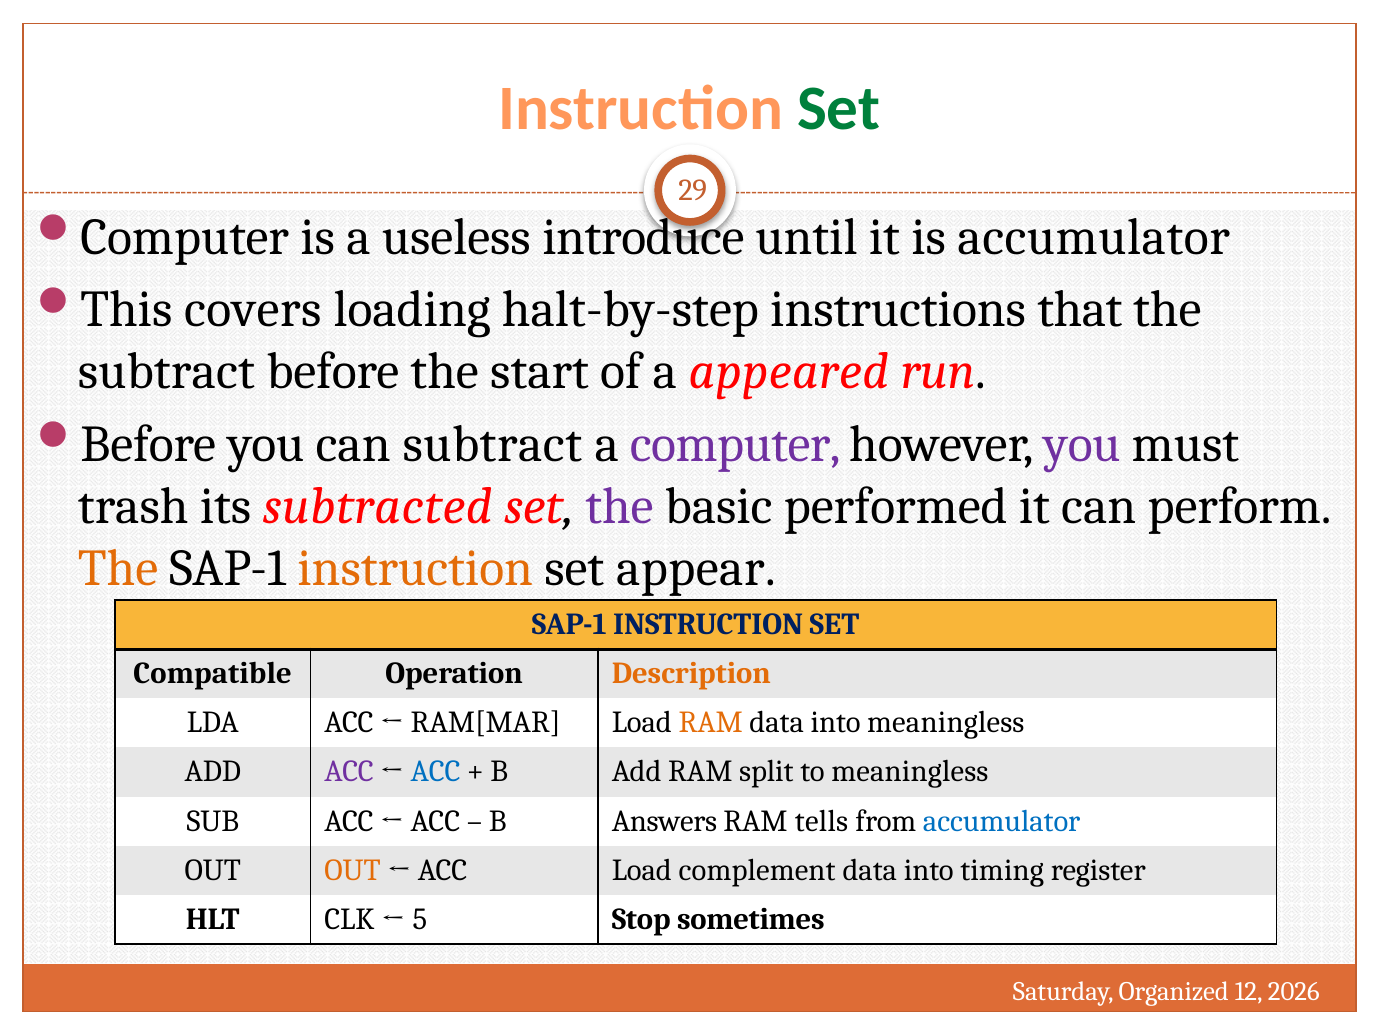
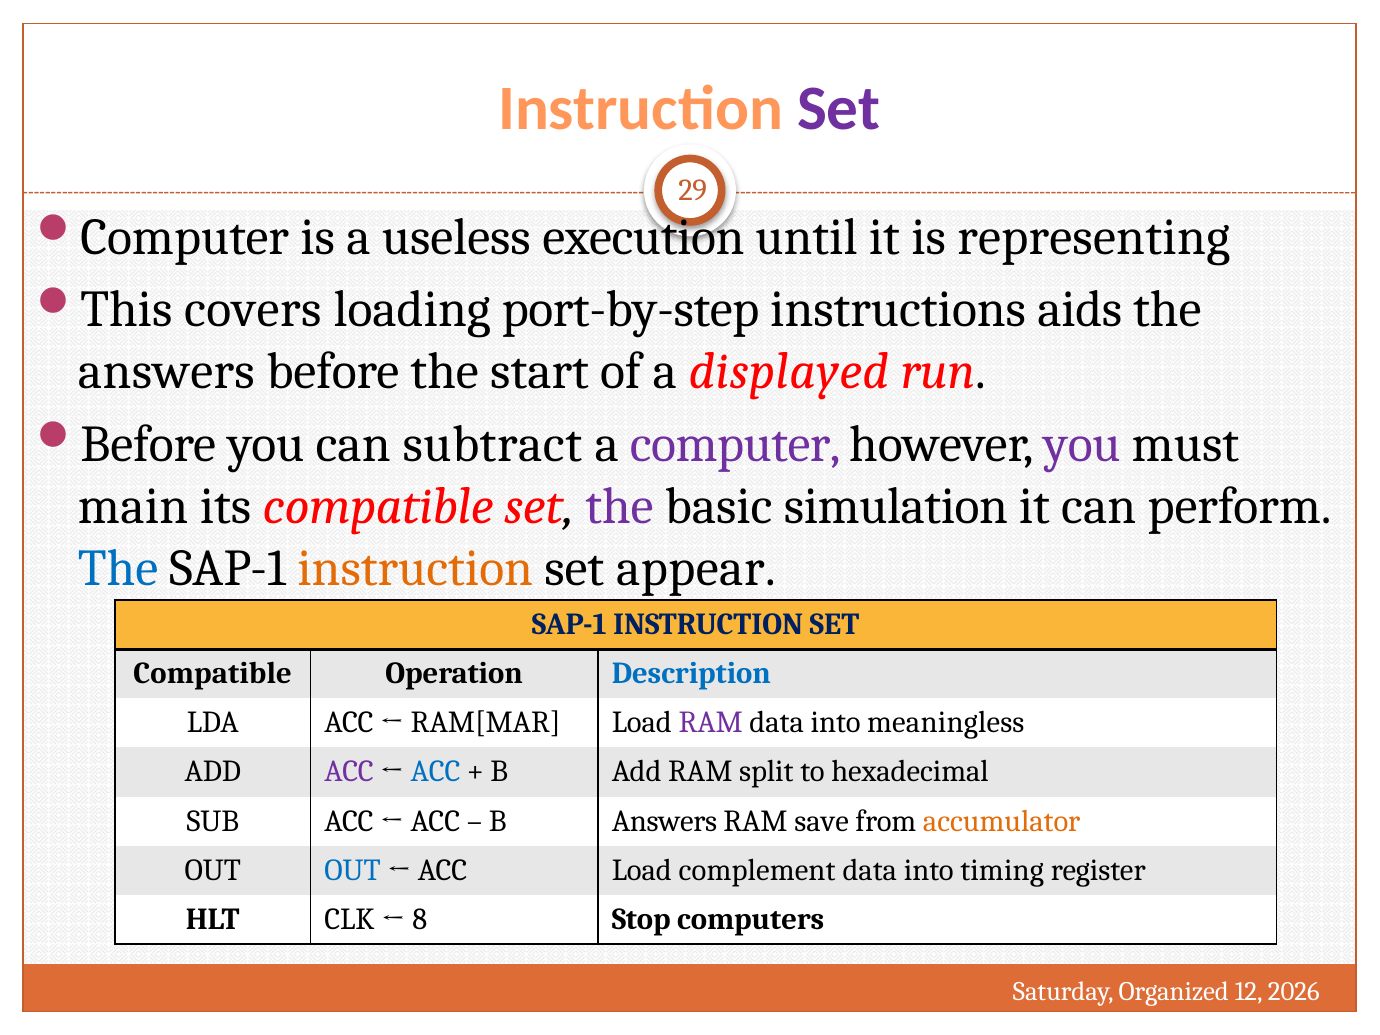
Set colour: green -> purple (839, 109)
introduce: introduce -> execution (643, 237)
is accumulator: accumulator -> representing (1094, 237)
halt-by-step: halt-by-step -> port-by-step (631, 309)
that: that -> aids (1080, 309)
subtract: subtract -> answers (166, 372)
appeared: appeared -> displayed (789, 372)
trash: trash -> main (133, 506)
its subtracted: subtracted -> compatible (378, 506)
performed: performed -> simulation (896, 506)
The colour: orange -> blue (118, 568)
Description colour: orange -> blue (691, 674)
RAM colour: orange -> purple (711, 723)
to meaningless: meaningless -> hexadecimal (910, 772)
tells: tells -> save (822, 821)
accumulator colour: blue -> orange (1002, 821)
OUT colour: orange -> blue (352, 870)
5: 5 -> 8 (420, 919)
sometimes: sometimes -> computers (751, 919)
